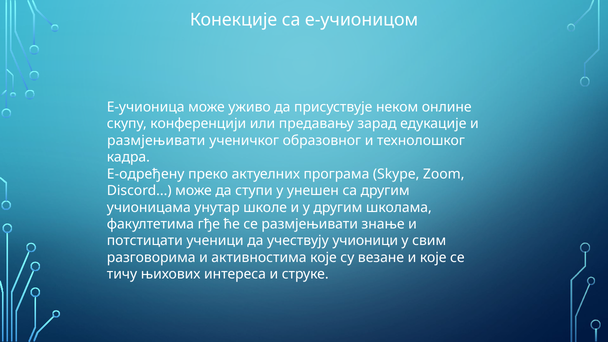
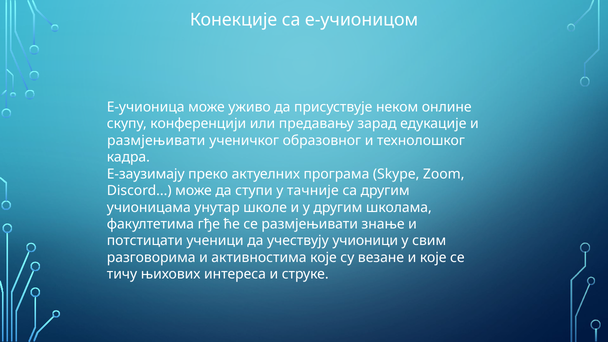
Е-одређену: Е-одређену -> Е-заузимају (146, 174)
унешен: унешен -> тачније (313, 191)
